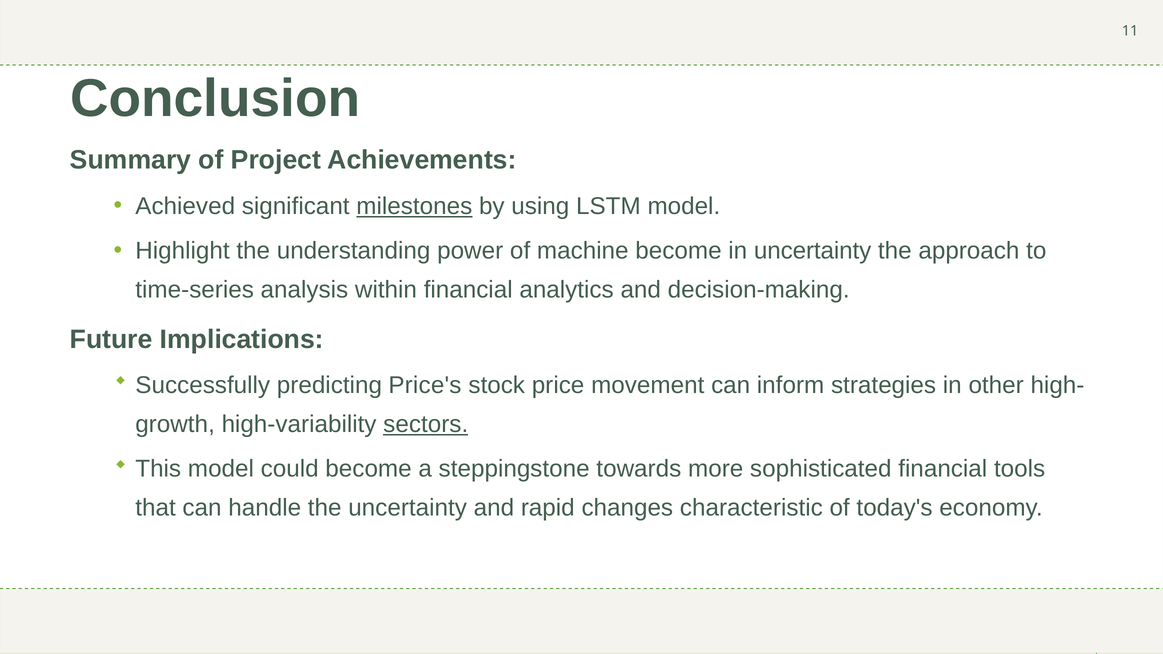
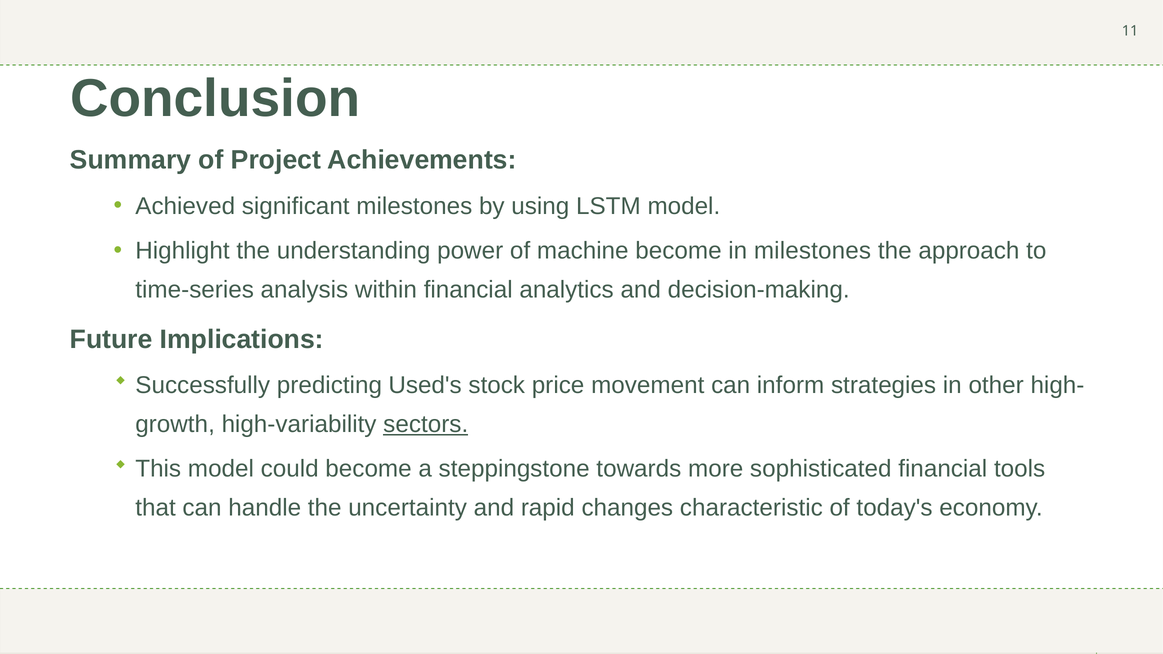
milestones underline: present -> none (414, 206)
in uncertainty: uncertainty -> milestones (812, 251)
Price's: Price's -> Used's (425, 386)
